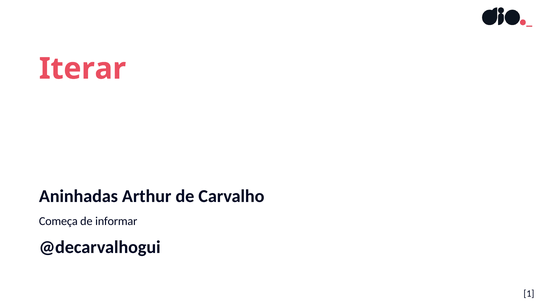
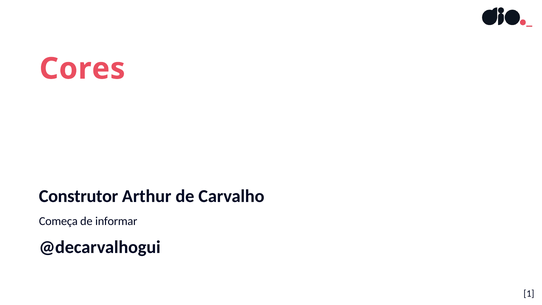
Iterar: Iterar -> Cores (82, 69)
Aninhadas: Aninhadas -> Construtor (79, 196)
